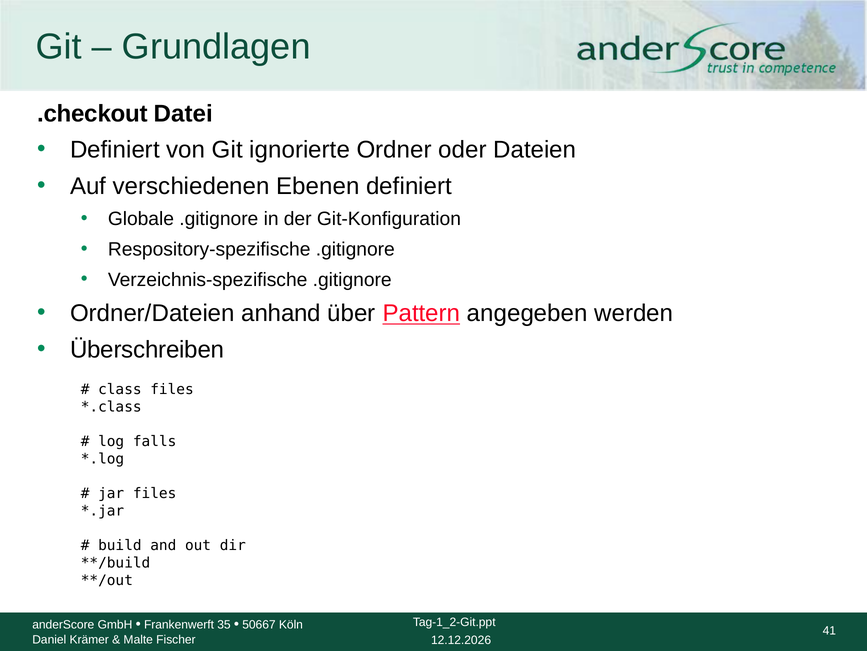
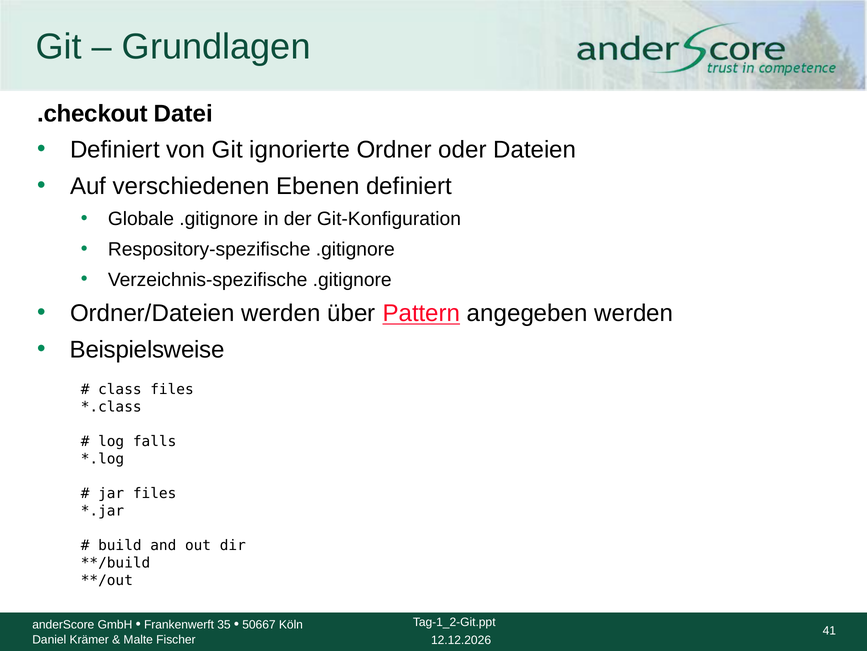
Ordner/Dateien anhand: anhand -> werden (281, 313)
Überschreiben: Überschreiben -> Beispielsweise (147, 349)
